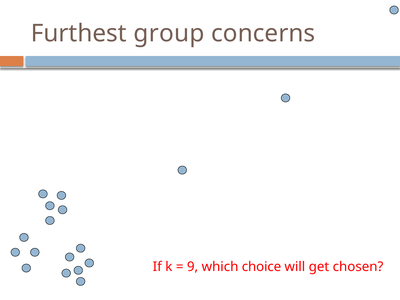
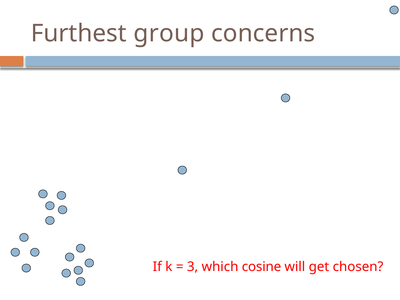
9: 9 -> 3 (193, 267)
choice: choice -> cosine (261, 267)
